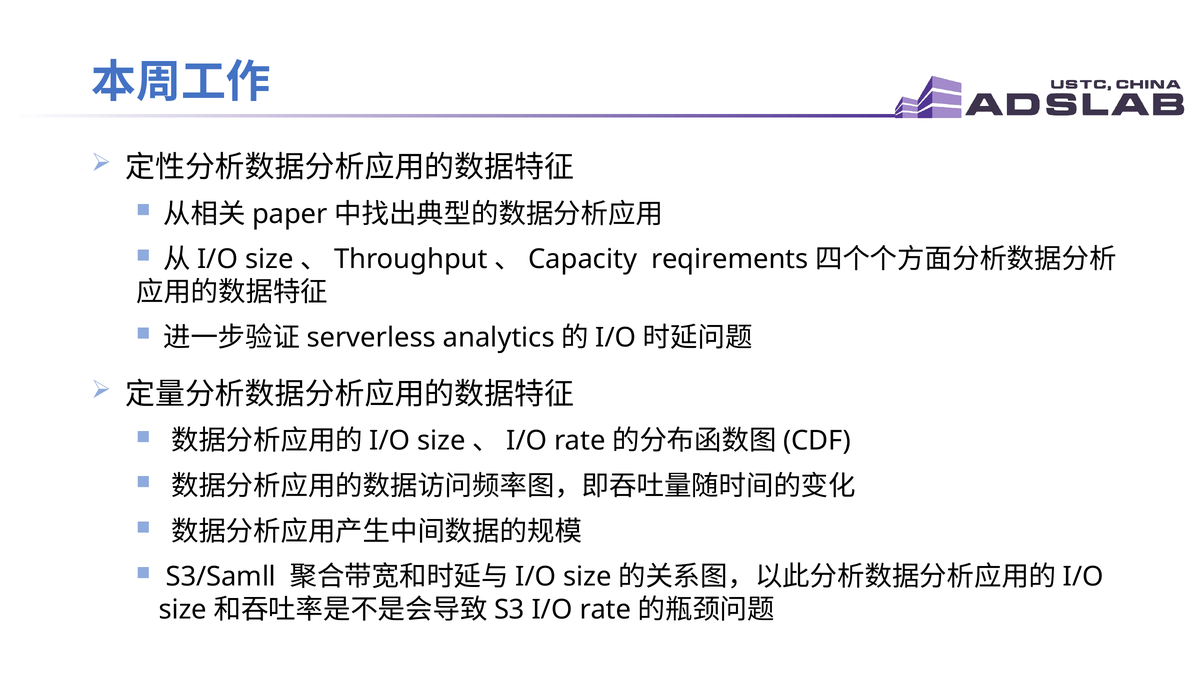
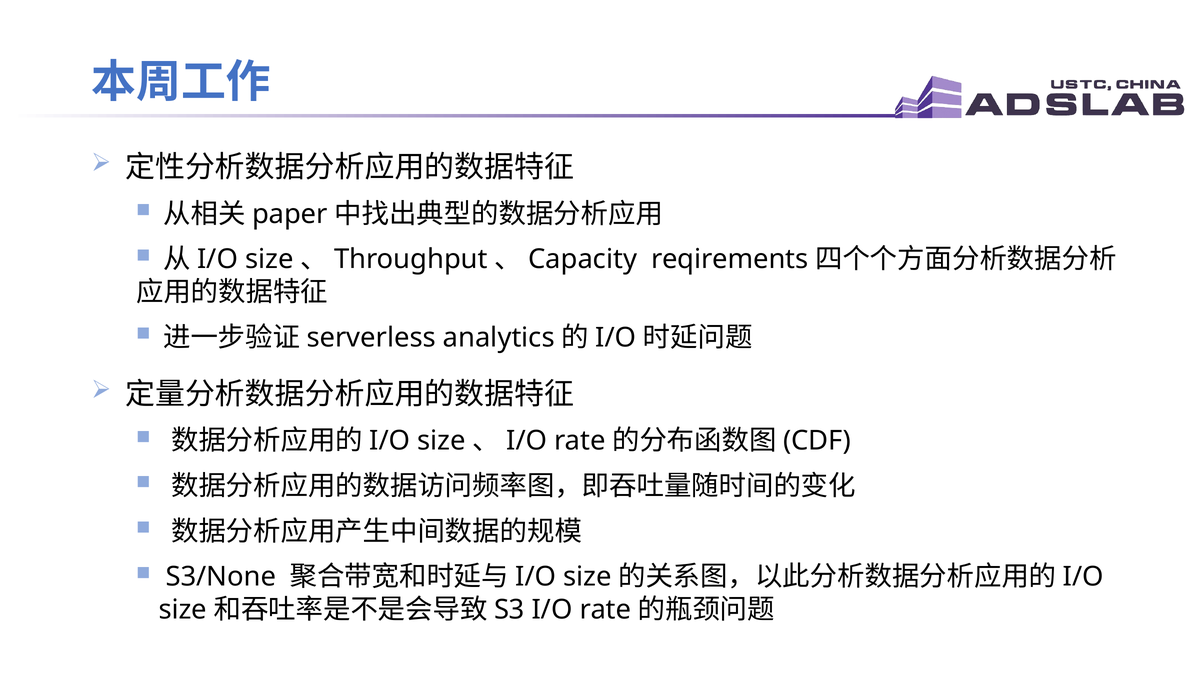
S3/Samll: S3/Samll -> S3/None (221, 577)
